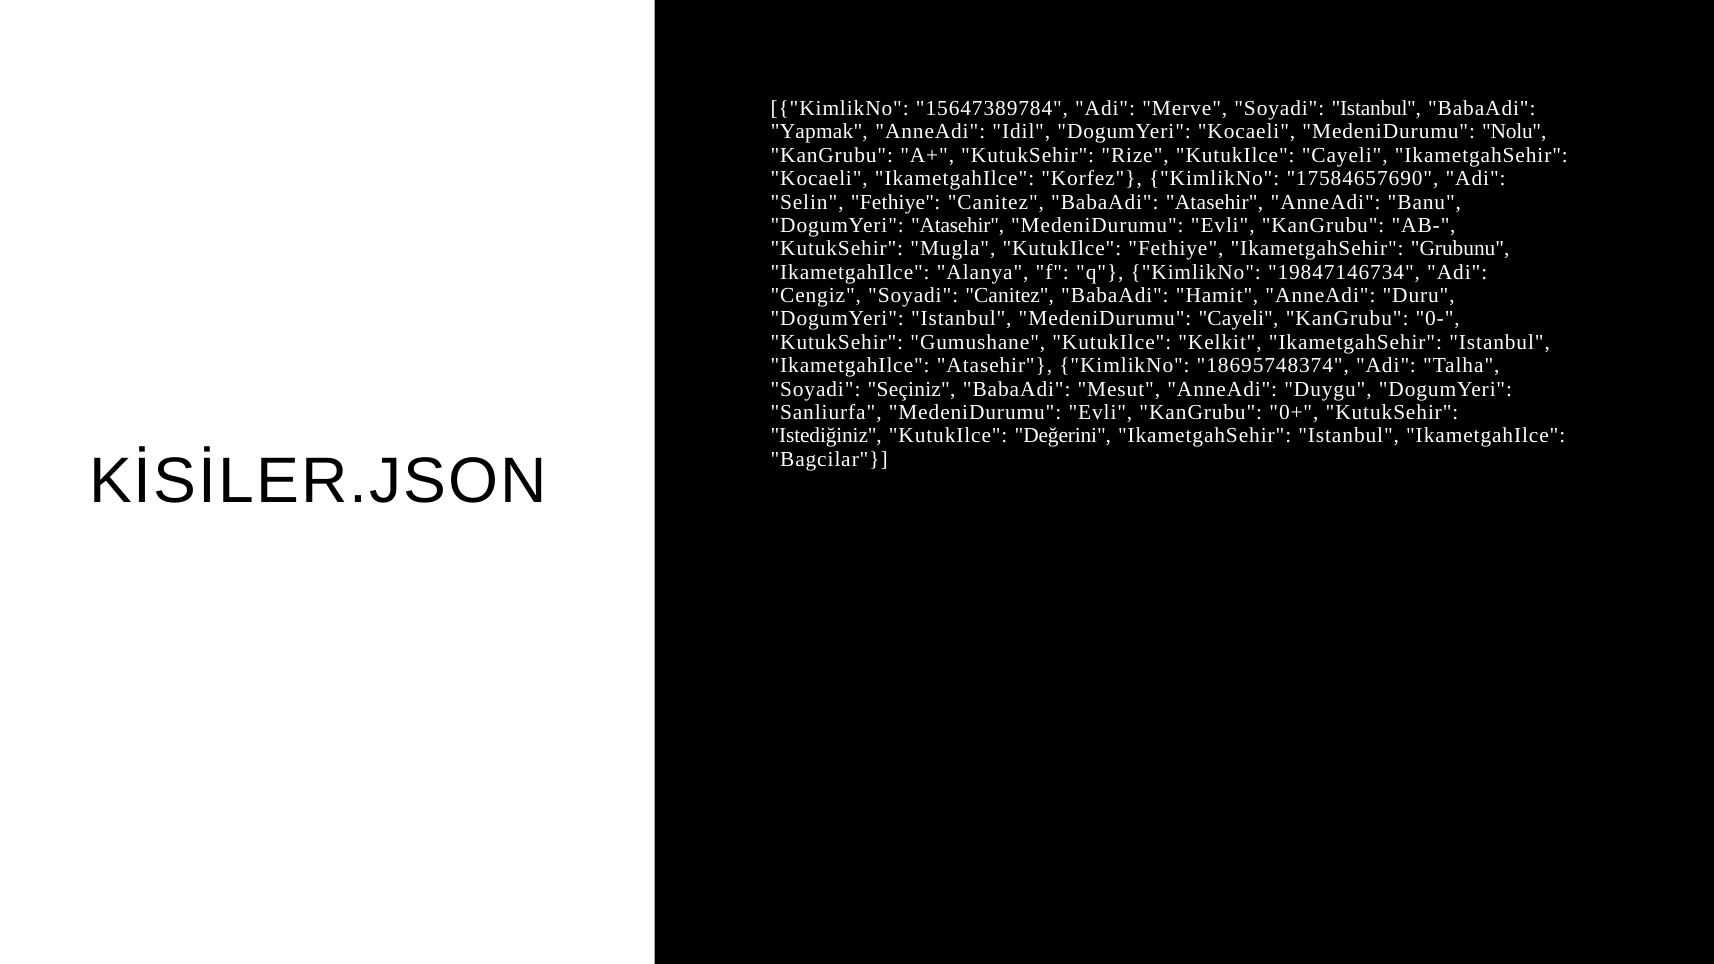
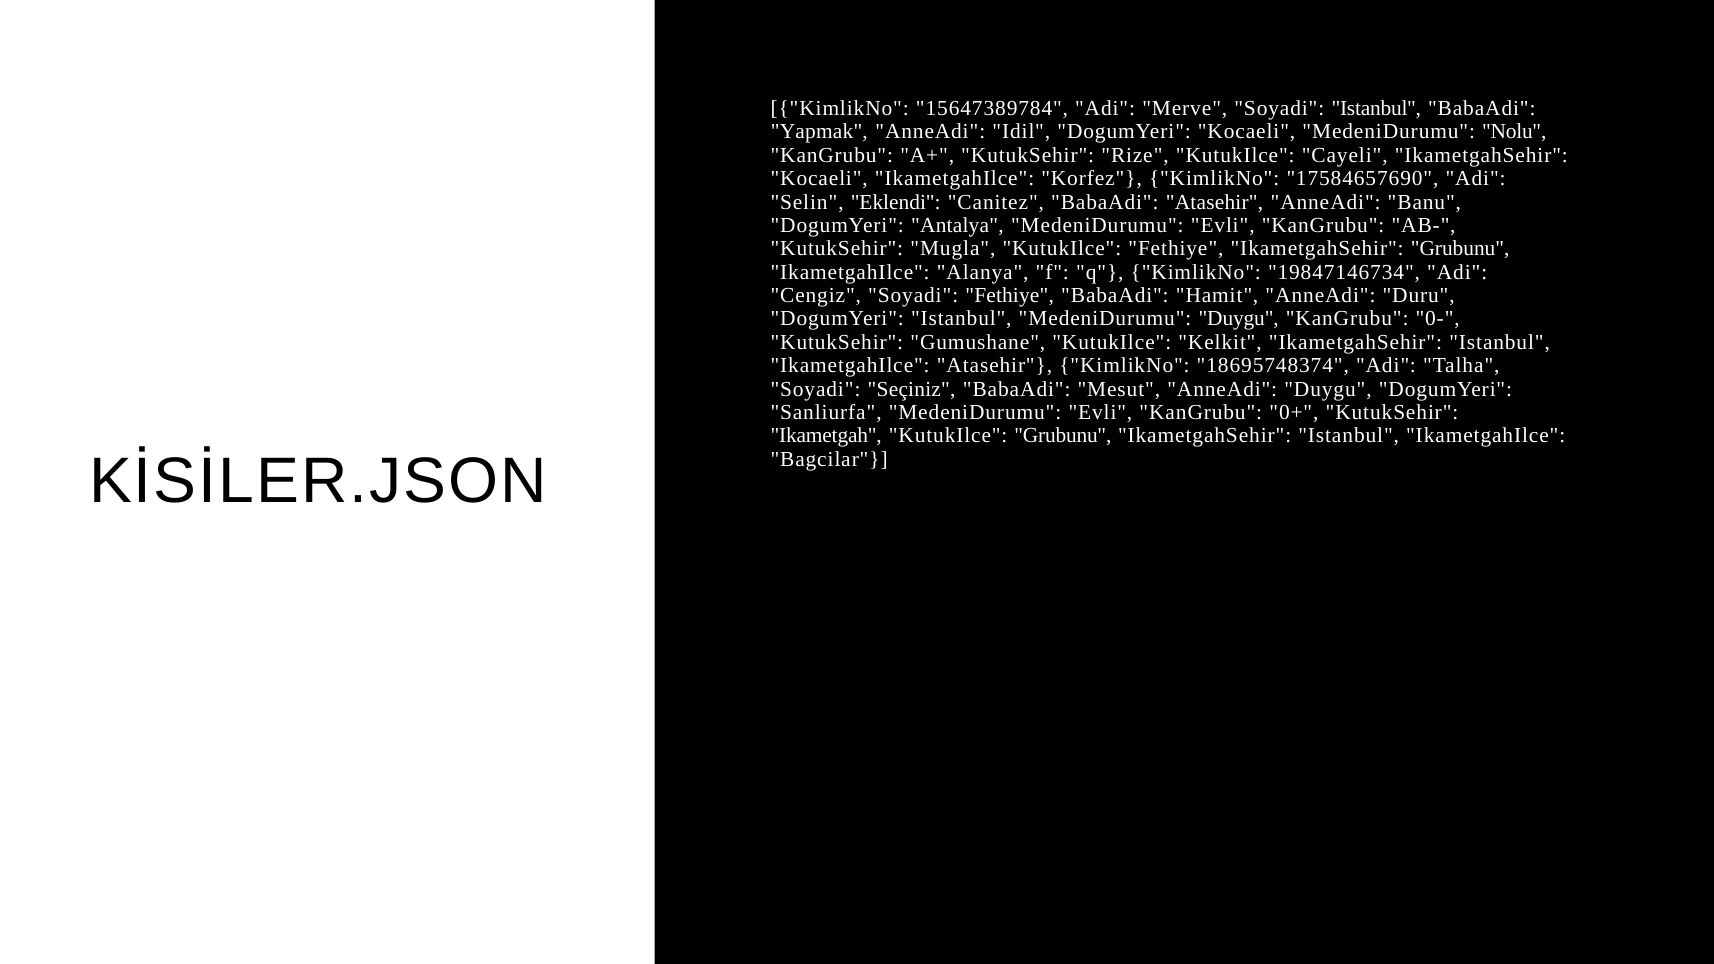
Selin Fethiye: Fethiye -> Eklendi (896, 202)
DogumYeri Atasehir: Atasehir -> Antalya (957, 225)
Soyadi Canitez: Canitez -> Fethiye (1010, 296)
MedeniDurumu Cayeli: Cayeli -> Duygu (1239, 319)
Istediğiniz: Istediğiniz -> Ikametgah (826, 436)
KutukIlce Değerini: Değerini -> Grubunu (1063, 436)
